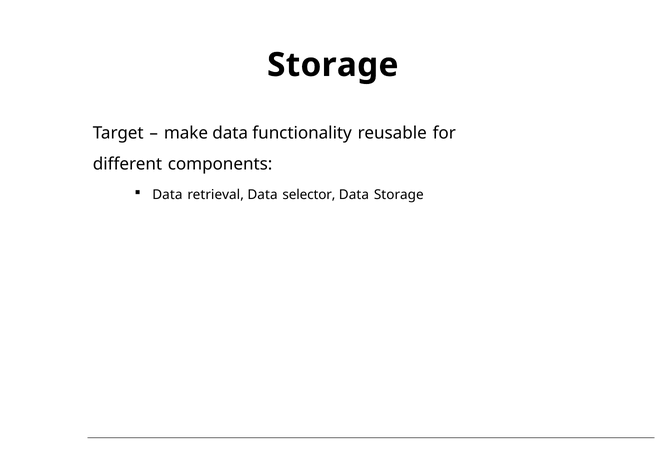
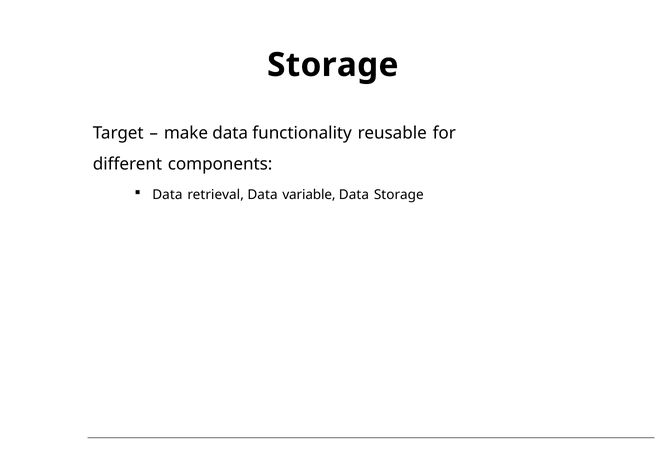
selector: selector -> variable (309, 195)
